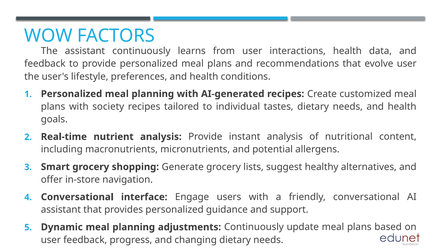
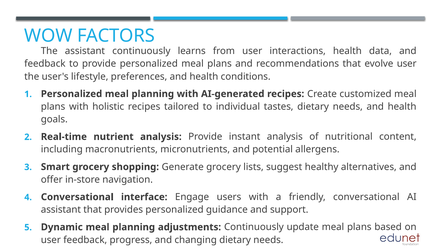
society: society -> holistic (108, 107)
